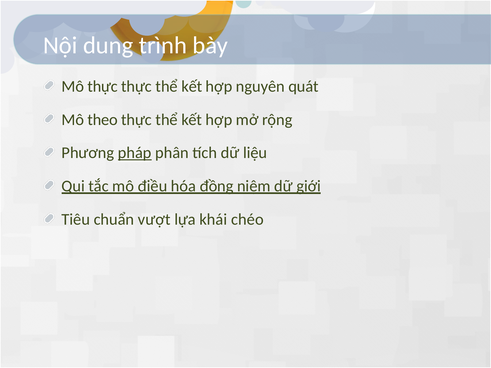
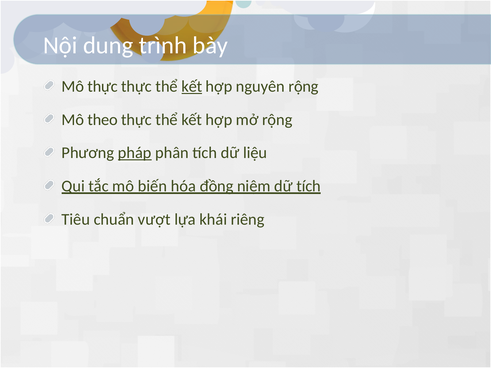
kết underline: none -> present (192, 86)
nguyên quát: quát -> rộng (304, 86)
điều: điều -> biến (152, 186)
dữ giới: giới -> tích (309, 186)
chéo: chéo -> riêng (248, 220)
